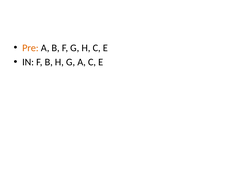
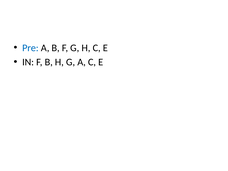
Pre colour: orange -> blue (30, 48)
